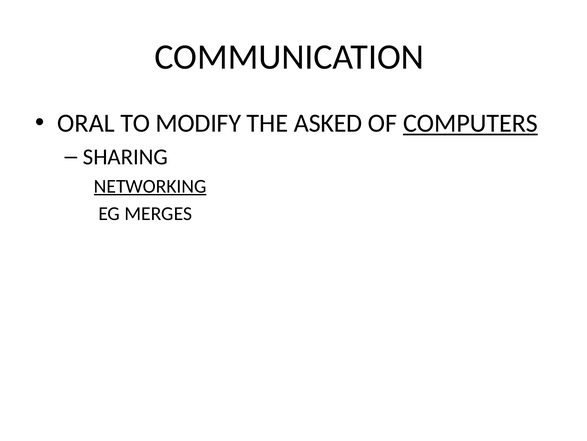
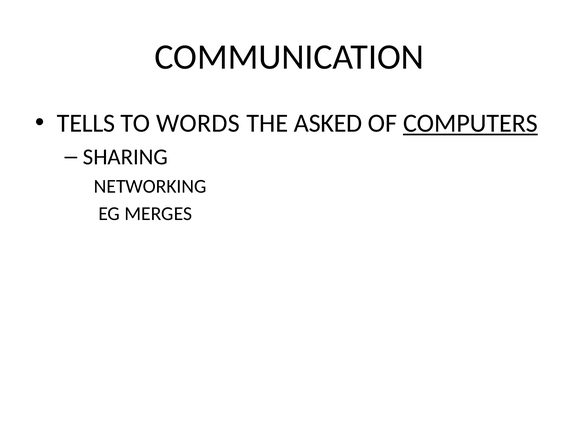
ORAL: ORAL -> TELLS (86, 123)
MODIFY: MODIFY -> WORDS (198, 123)
NETWORKING underline: present -> none (150, 186)
